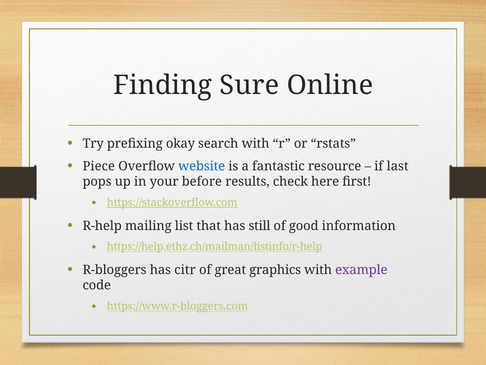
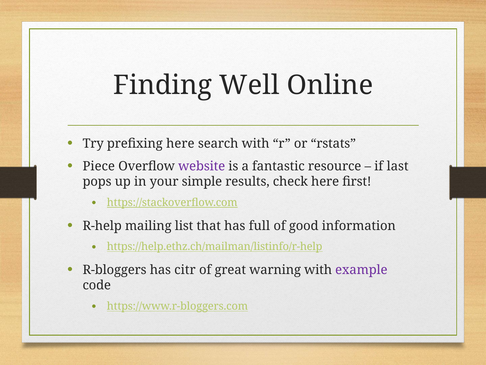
Sure: Sure -> Well (249, 85)
prefixing okay: okay -> here (180, 143)
website colour: blue -> purple (202, 166)
before: before -> simple (202, 181)
still: still -> full (259, 226)
graphics: graphics -> warning (275, 270)
